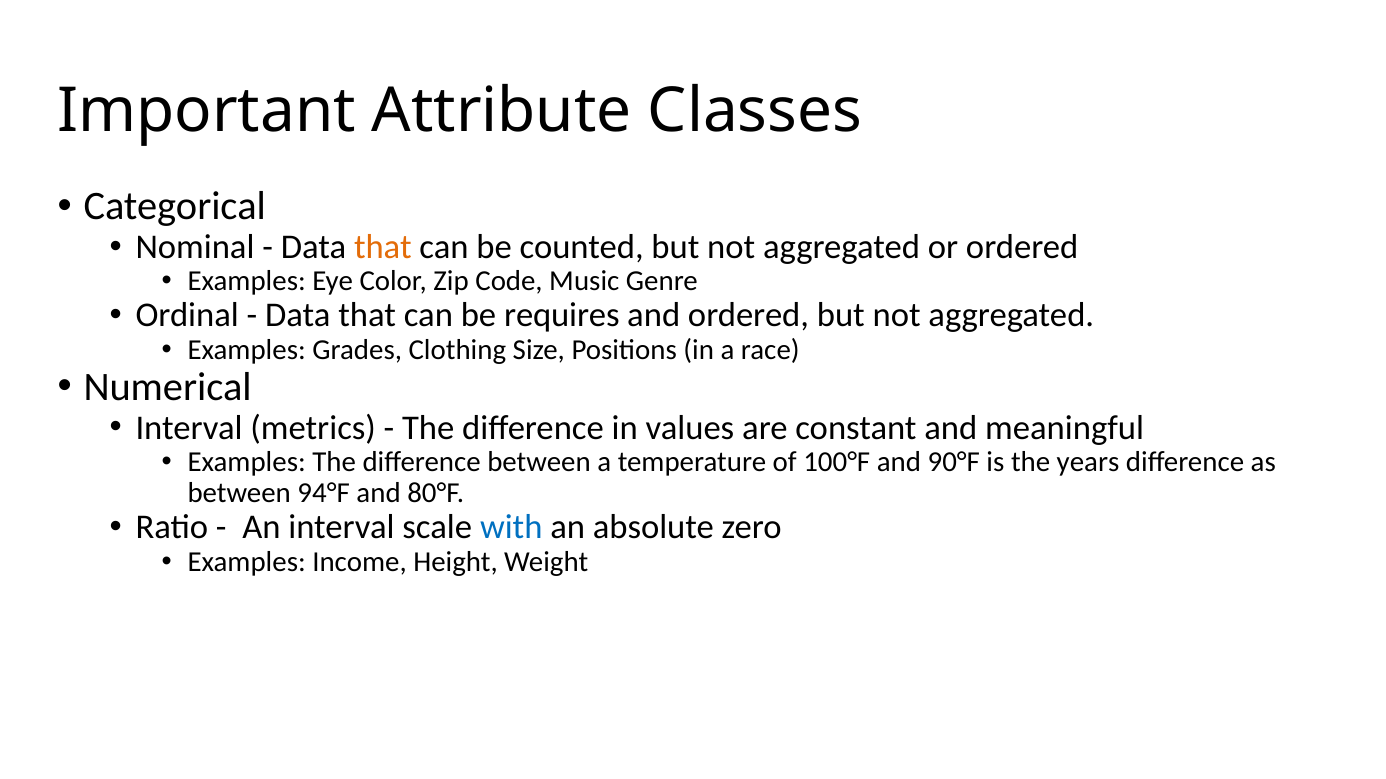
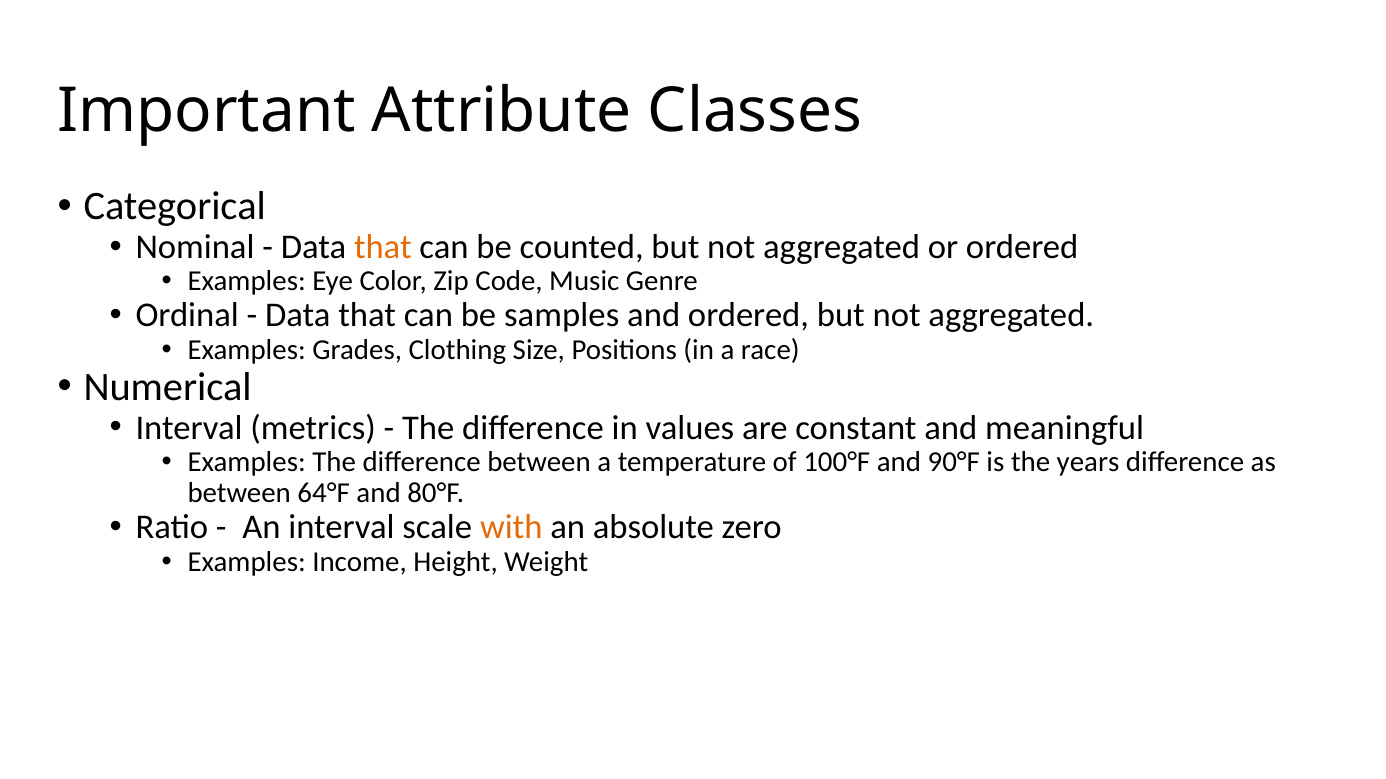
requires: requires -> samples (562, 316)
94°F: 94°F -> 64°F (324, 494)
with colour: blue -> orange (511, 528)
